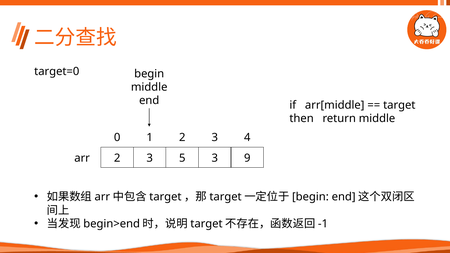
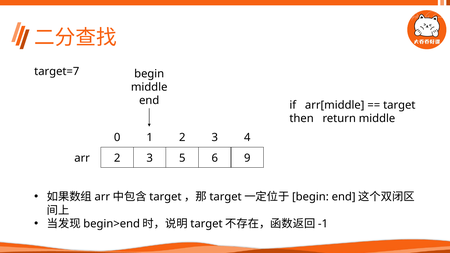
target=0: target=0 -> target=7 (57, 72)
5 3: 3 -> 6 (215, 158)
